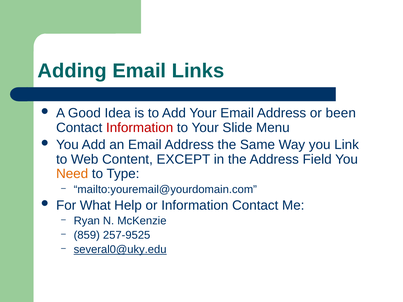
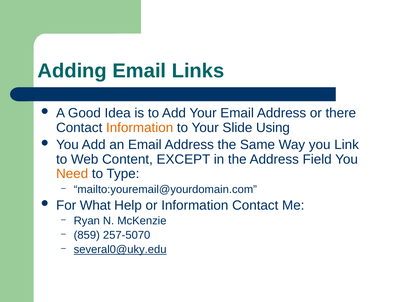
been: been -> there (341, 113)
Information colour: red -> orange (140, 128)
Menu: Menu -> Using (273, 128)
257-9525: 257-9525 -> 257-5070 (127, 235)
